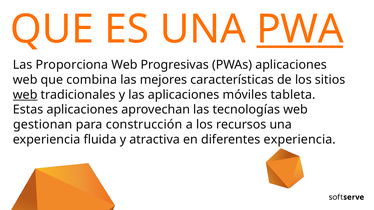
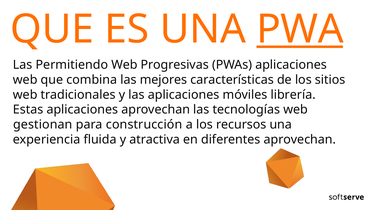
Proporciona: Proporciona -> Permitiendo (72, 65)
web underline: present -> none (25, 95)
tableta: tableta -> librería (293, 95)
diferentes experiencia: experiencia -> aprovechan (300, 140)
